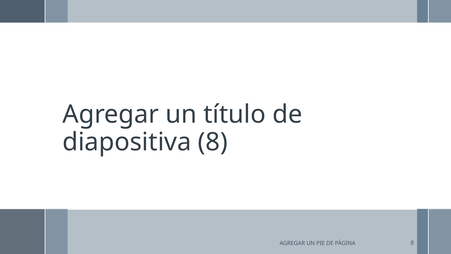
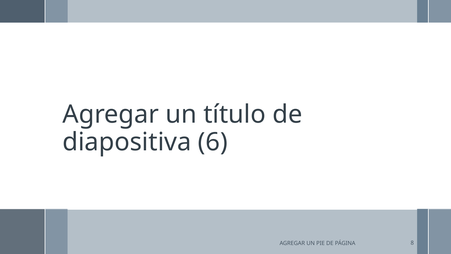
diapositiva 8: 8 -> 6 (213, 142)
